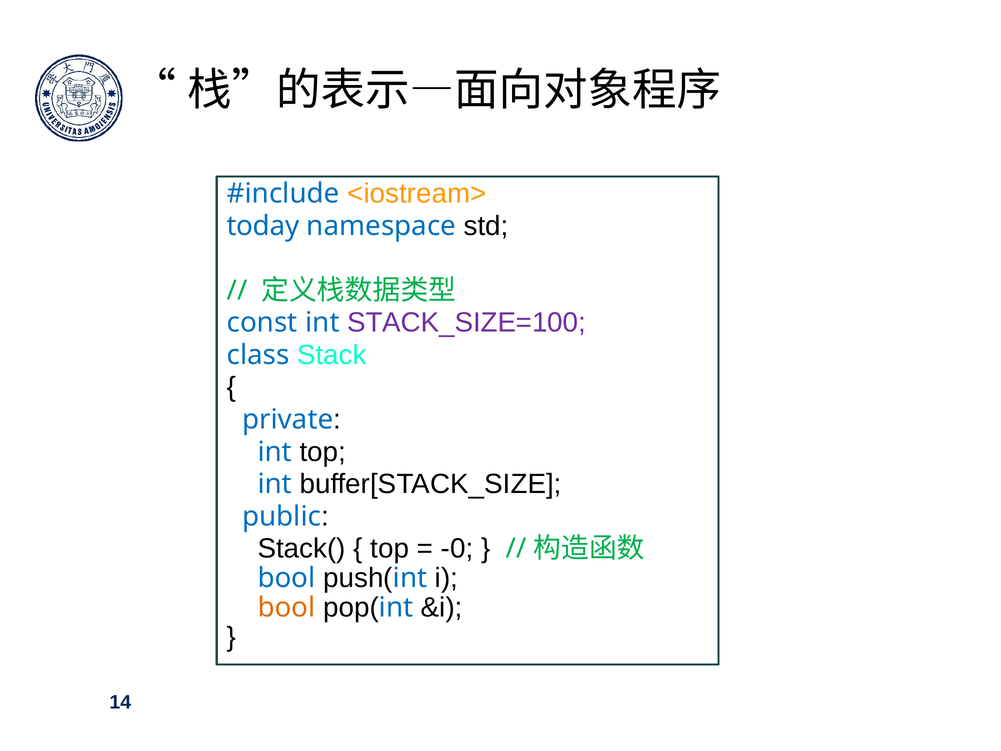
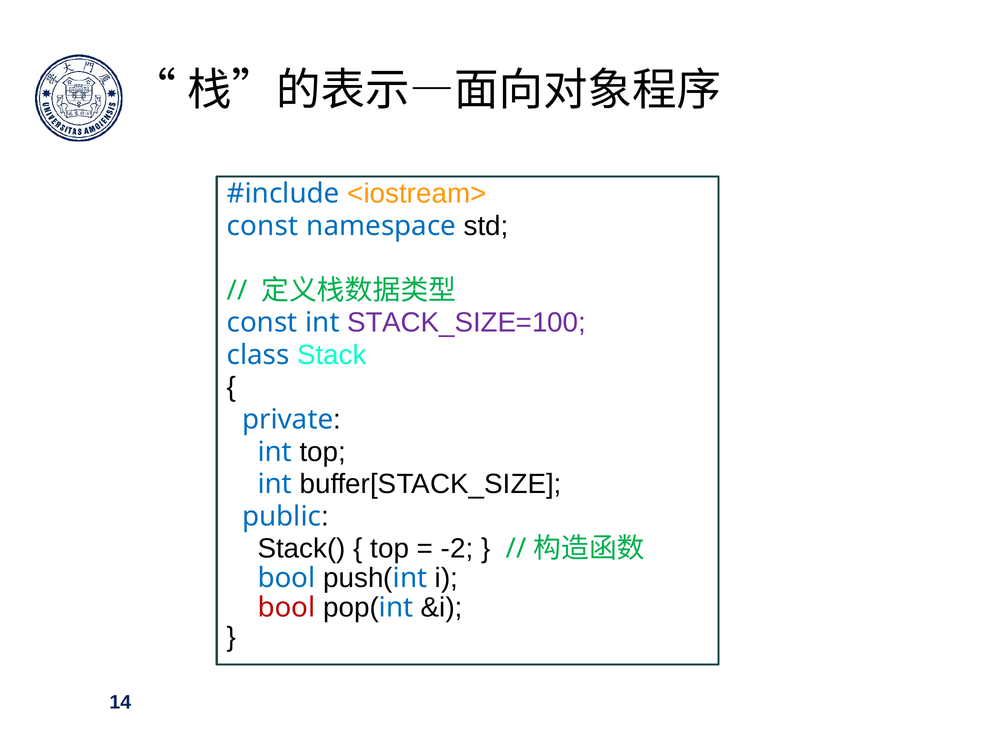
today: today -> const (263, 226)
-0: -0 -> -2 (457, 549)
bool colour: orange -> red (287, 608)
